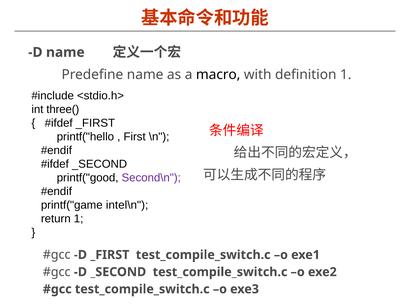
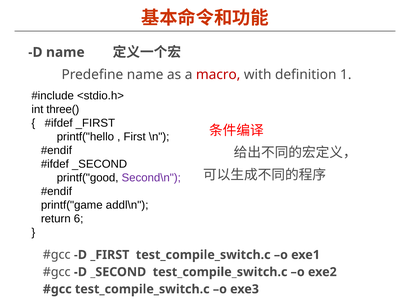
macro colour: black -> red (218, 74)
intel\n: intel\n -> addl\n (127, 205)
return 1: 1 -> 6 (79, 218)
